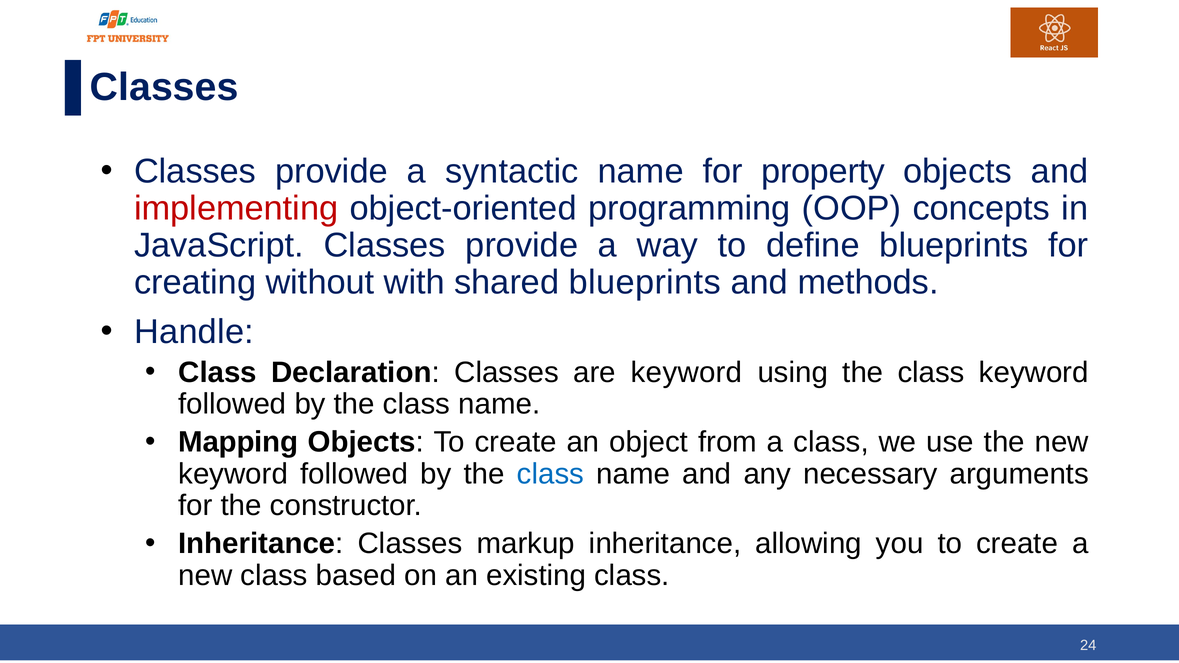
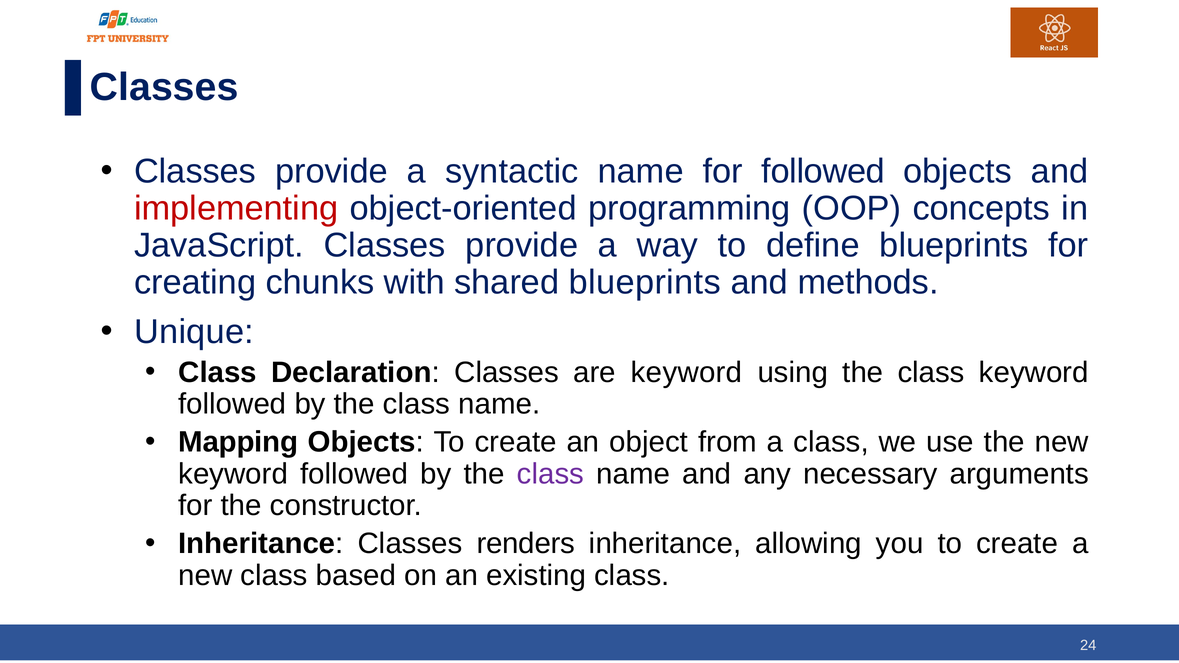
for property: property -> followed (823, 171)
without: without -> chunks (320, 282)
Handle: Handle -> Unique (194, 332)
class colour: blue -> purple (550, 474)
markup: markup -> renders (526, 544)
